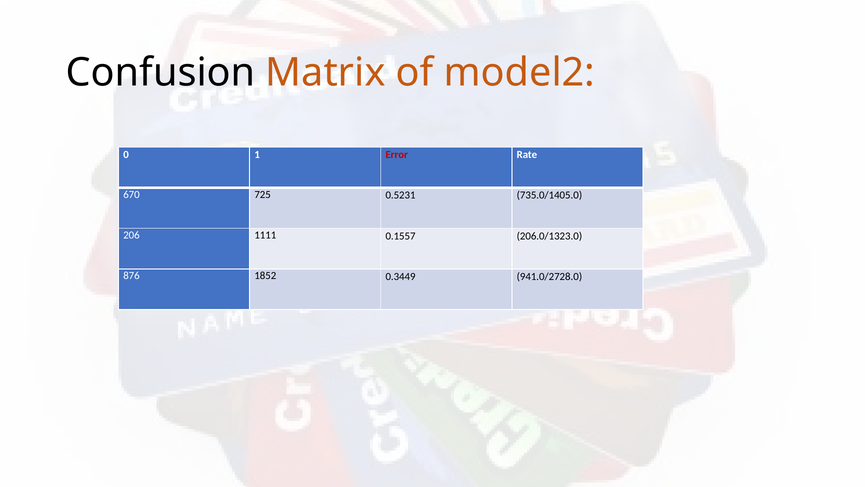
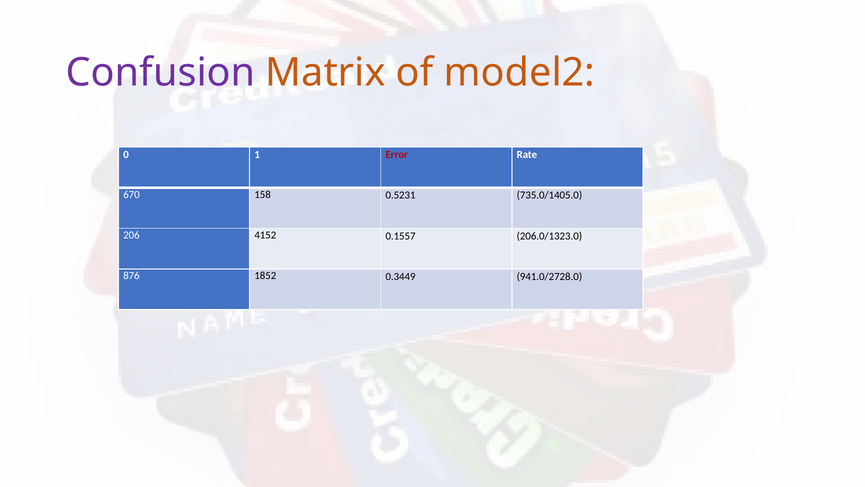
Confusion colour: black -> purple (161, 73)
725: 725 -> 158 (263, 194)
1111: 1111 -> 4152 (265, 235)
